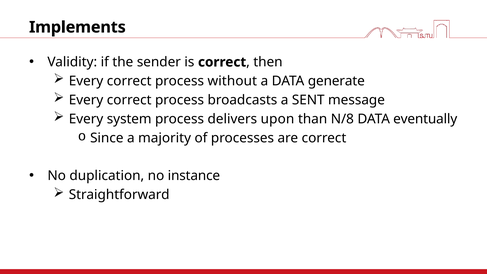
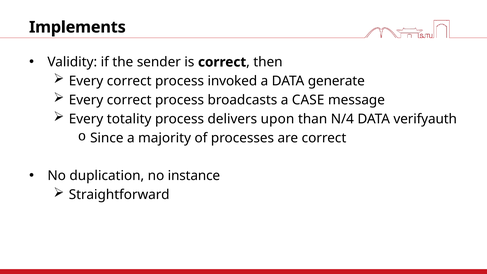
without: without -> invoked (232, 81)
SENT: SENT -> CASE (308, 100)
system: system -> totality (129, 119)
N/8: N/8 -> N/4 (342, 119)
eventually: eventually -> verifyauth (425, 119)
